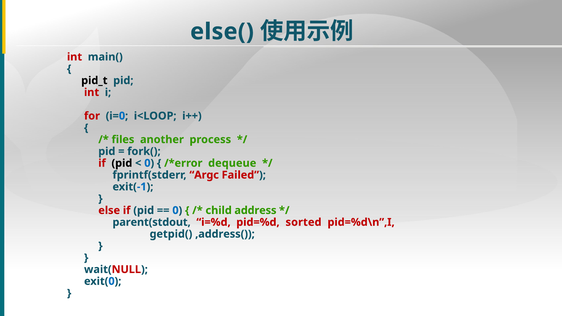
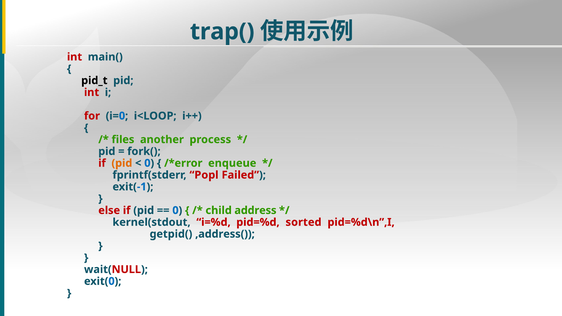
else(: else( -> trap( (222, 32)
pid colour: black -> orange (122, 163)
dequeue: dequeue -> enqueue (232, 163)
Argc: Argc -> Popl (204, 175)
parent(stdout: parent(stdout -> kernel(stdout (152, 222)
